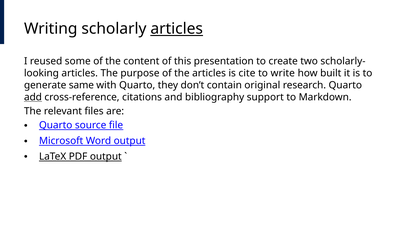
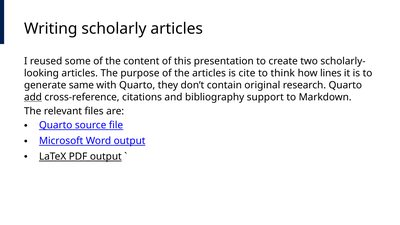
articles underline: present -> none (177, 29)
write: write -> think (283, 73)
built: built -> lines (331, 73)
